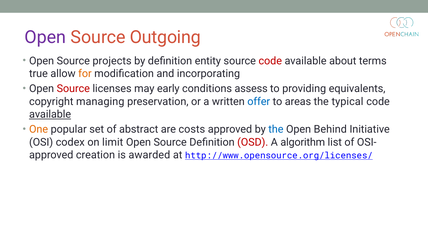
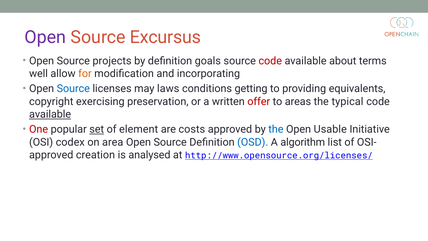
Outgoing: Outgoing -> Excursus (165, 37)
entity: entity -> goals (208, 61)
true: true -> well (38, 74)
Source colour: red -> blue (73, 89)
early: early -> laws (168, 89)
assess: assess -> getting (251, 89)
managing: managing -> exercising (100, 101)
offer colour: blue -> red (259, 101)
One colour: orange -> red (39, 129)
set underline: none -> present (97, 129)
abstract: abstract -> element (139, 129)
Behind: Behind -> Usable (330, 129)
limit: limit -> area (113, 142)
OSD colour: red -> blue (253, 142)
awarded: awarded -> analysed (149, 155)
